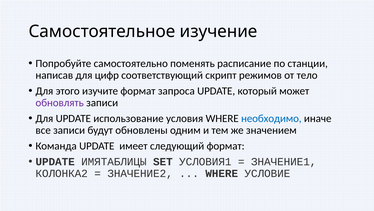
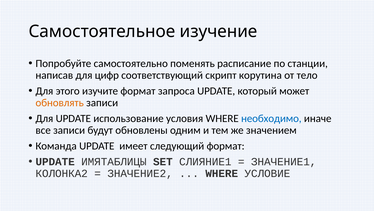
режимов: режимов -> корутина (260, 75)
обновлять colour: purple -> orange (60, 102)
УСЛОВИЯ1: УСЛОВИЯ1 -> СЛИЯНИЕ1 (205, 161)
